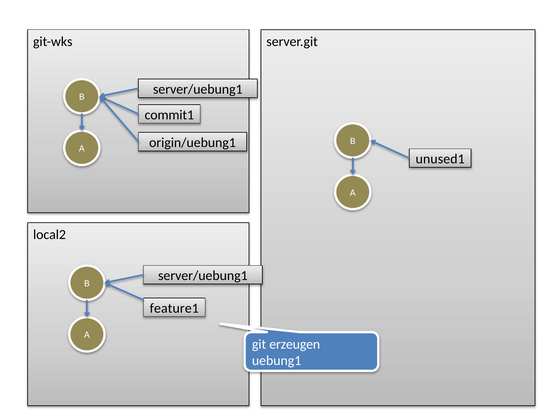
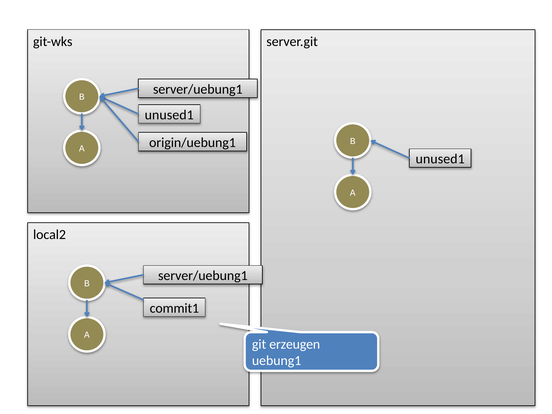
commit1: commit1 -> unused1 (169, 115)
feature1: feature1 -> commit1 (174, 308)
